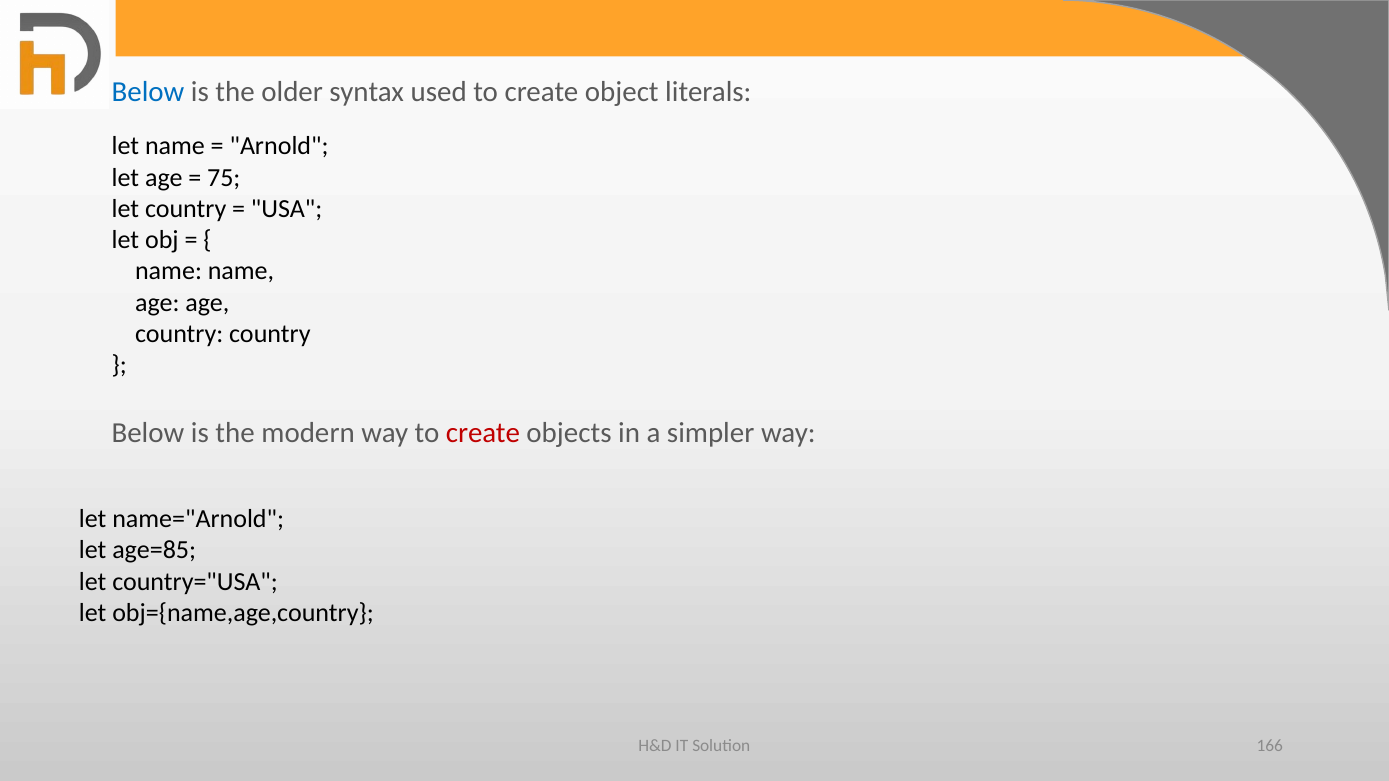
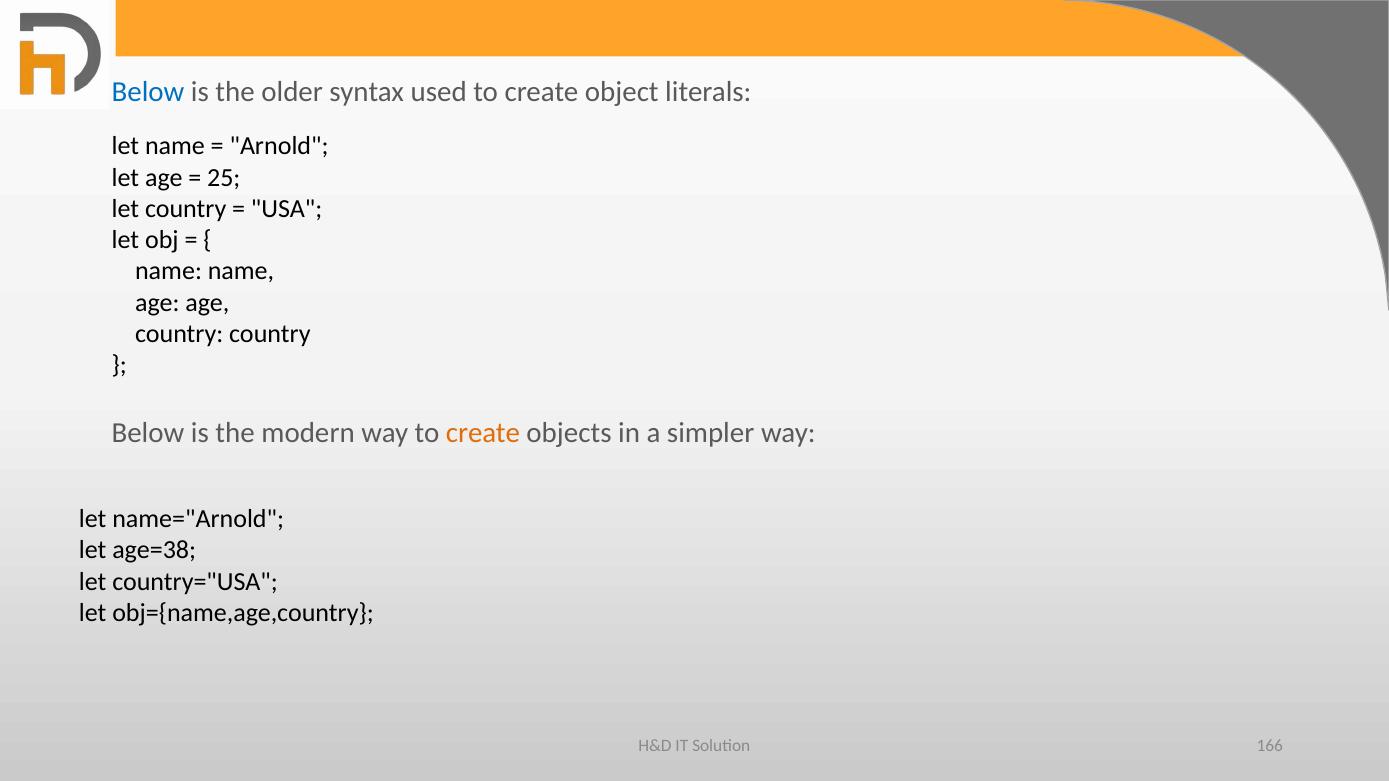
75: 75 -> 25 (224, 178)
create colour: red -> orange (483, 433)
age=85: age=85 -> age=38 (154, 551)
